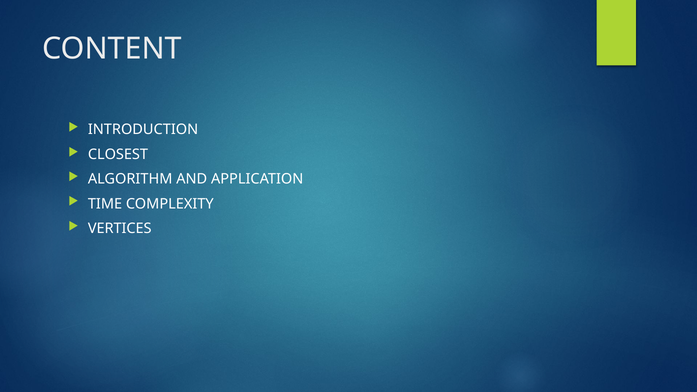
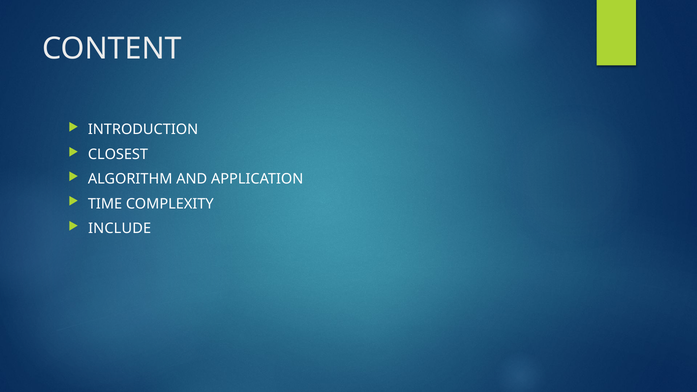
VERTICES: VERTICES -> INCLUDE (120, 229)
